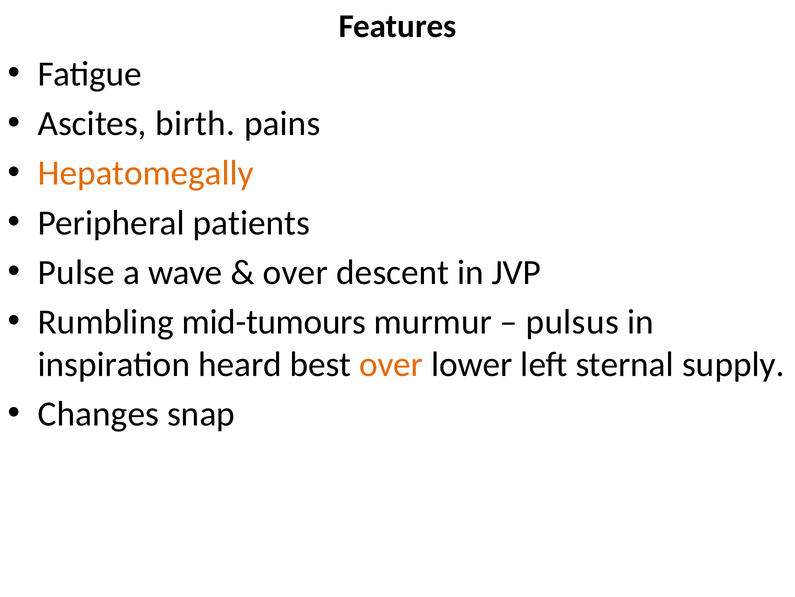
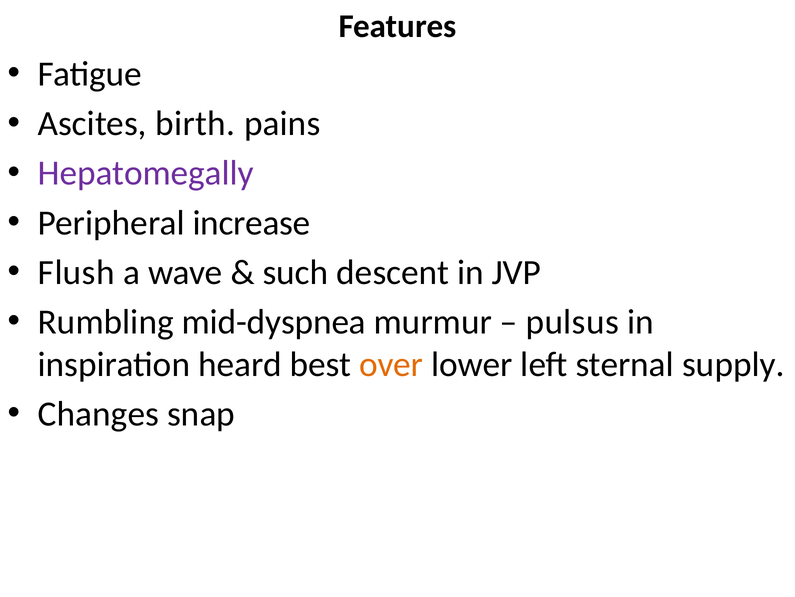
Hepatomegally colour: orange -> purple (146, 173)
patients: patients -> increase (252, 223)
Pulse: Pulse -> Flush (76, 272)
over: over -> such (295, 272)
mid-tumours: mid-tumours -> mid-dyspnea (274, 322)
